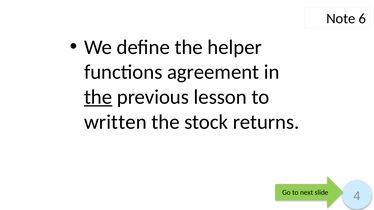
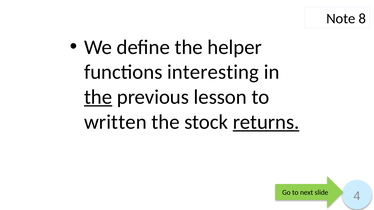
6: 6 -> 8 (362, 19)
agreement: agreement -> interesting (213, 72)
returns underline: none -> present (266, 122)
